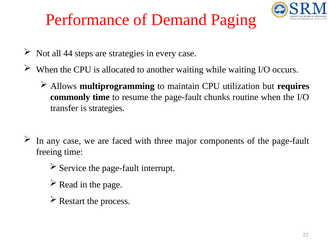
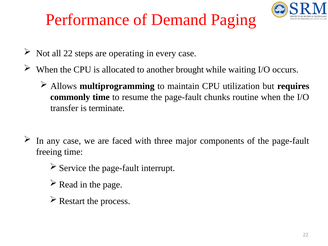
all 44: 44 -> 22 (68, 53)
are strategies: strategies -> operating (126, 53)
another waiting: waiting -> brought (190, 70)
is strategies: strategies -> terminate (107, 108)
